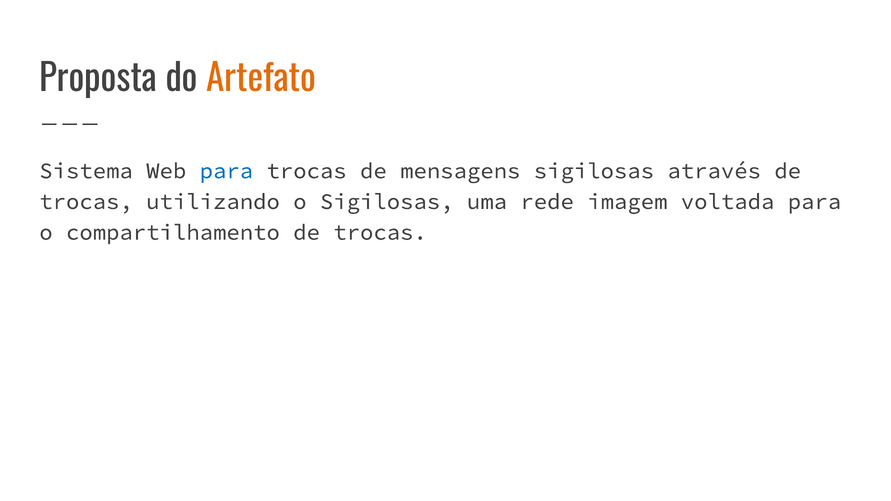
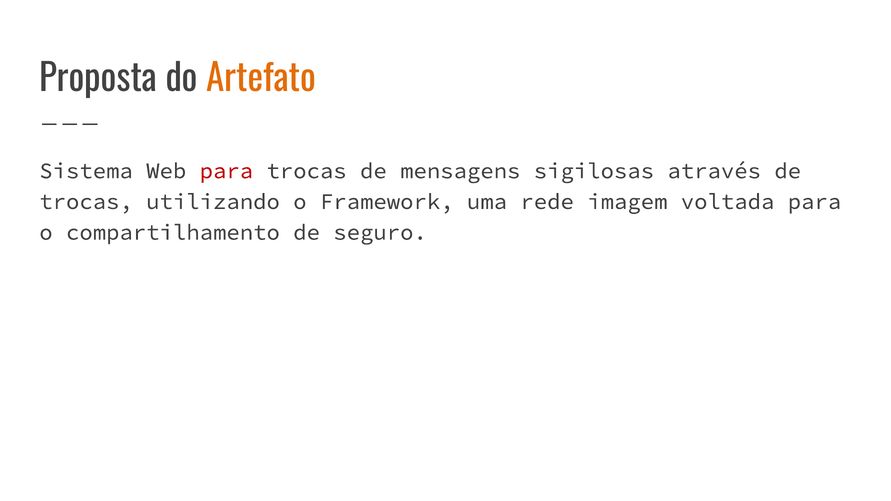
para colour: blue -> red (226, 171)
o Sigilosas: Sigilosas -> Framework (387, 202)
compartilhamento de trocas: trocas -> seguro (380, 232)
